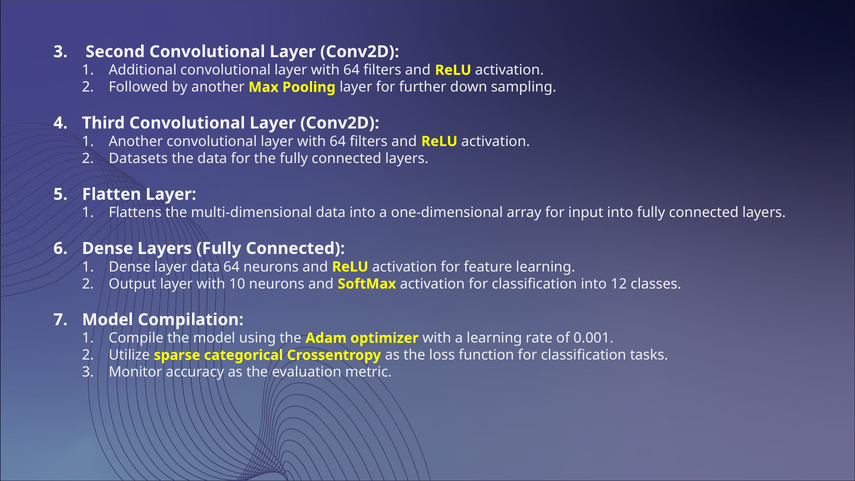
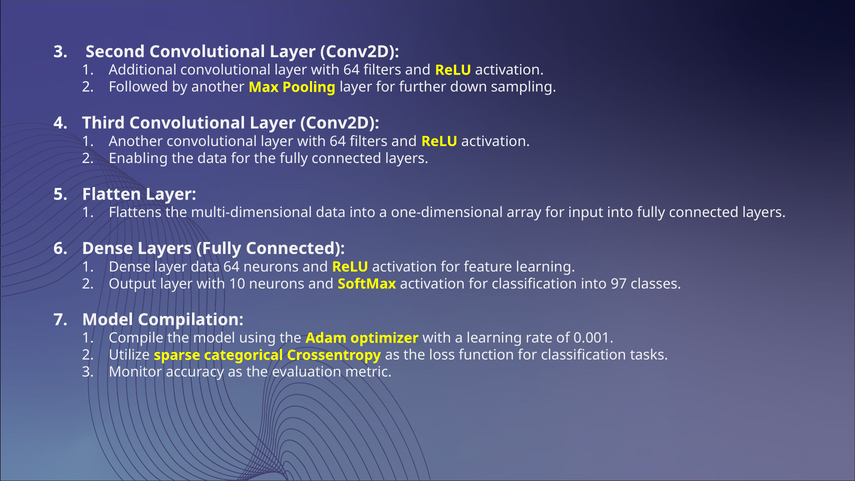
Datasets: Datasets -> Enabling (138, 158)
12: 12 -> 97 (619, 284)
